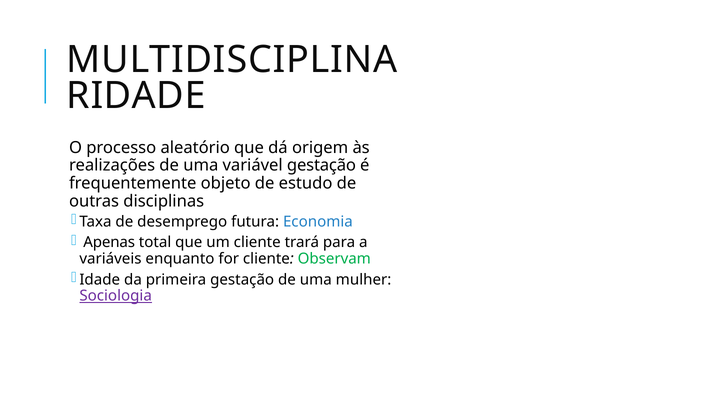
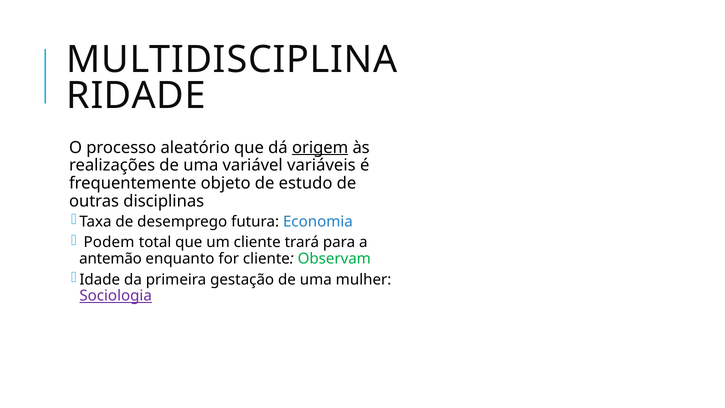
origem underline: none -> present (320, 148)
variável gestação: gestação -> variáveis (321, 165)
Apenas: Apenas -> Podem (109, 242)
variáveis: variáveis -> antemão (111, 259)
